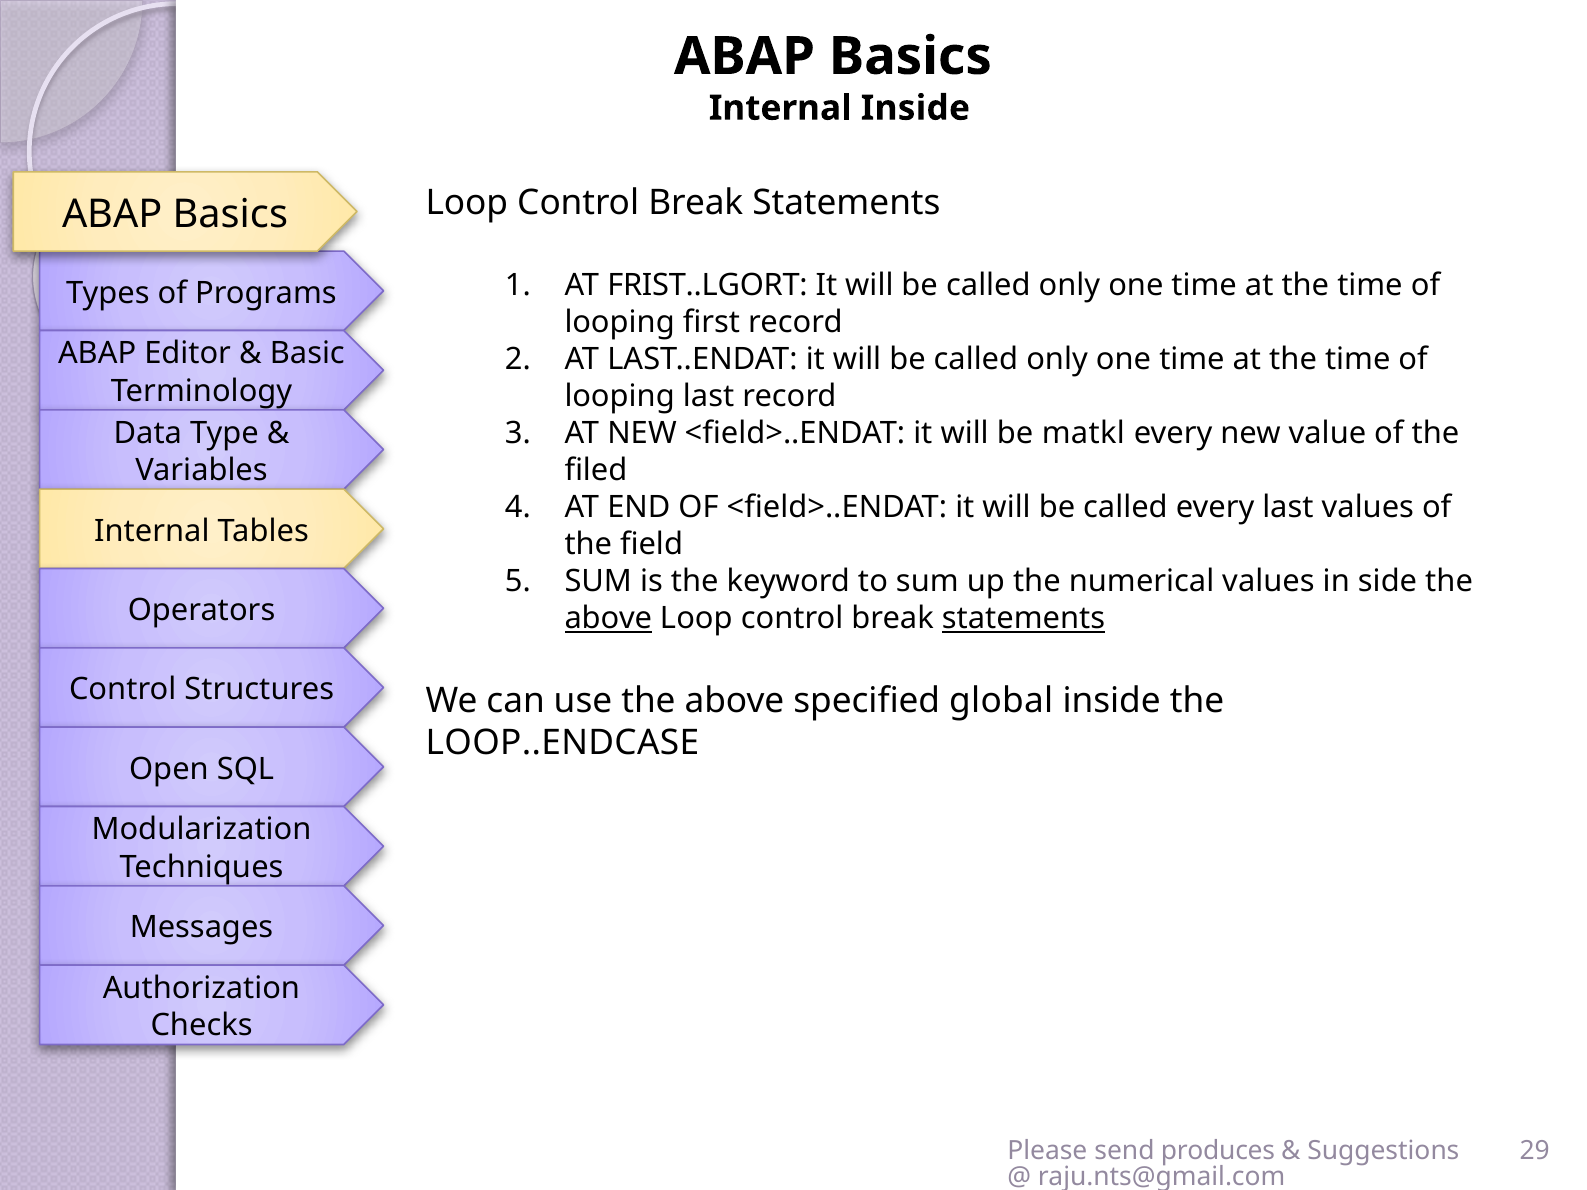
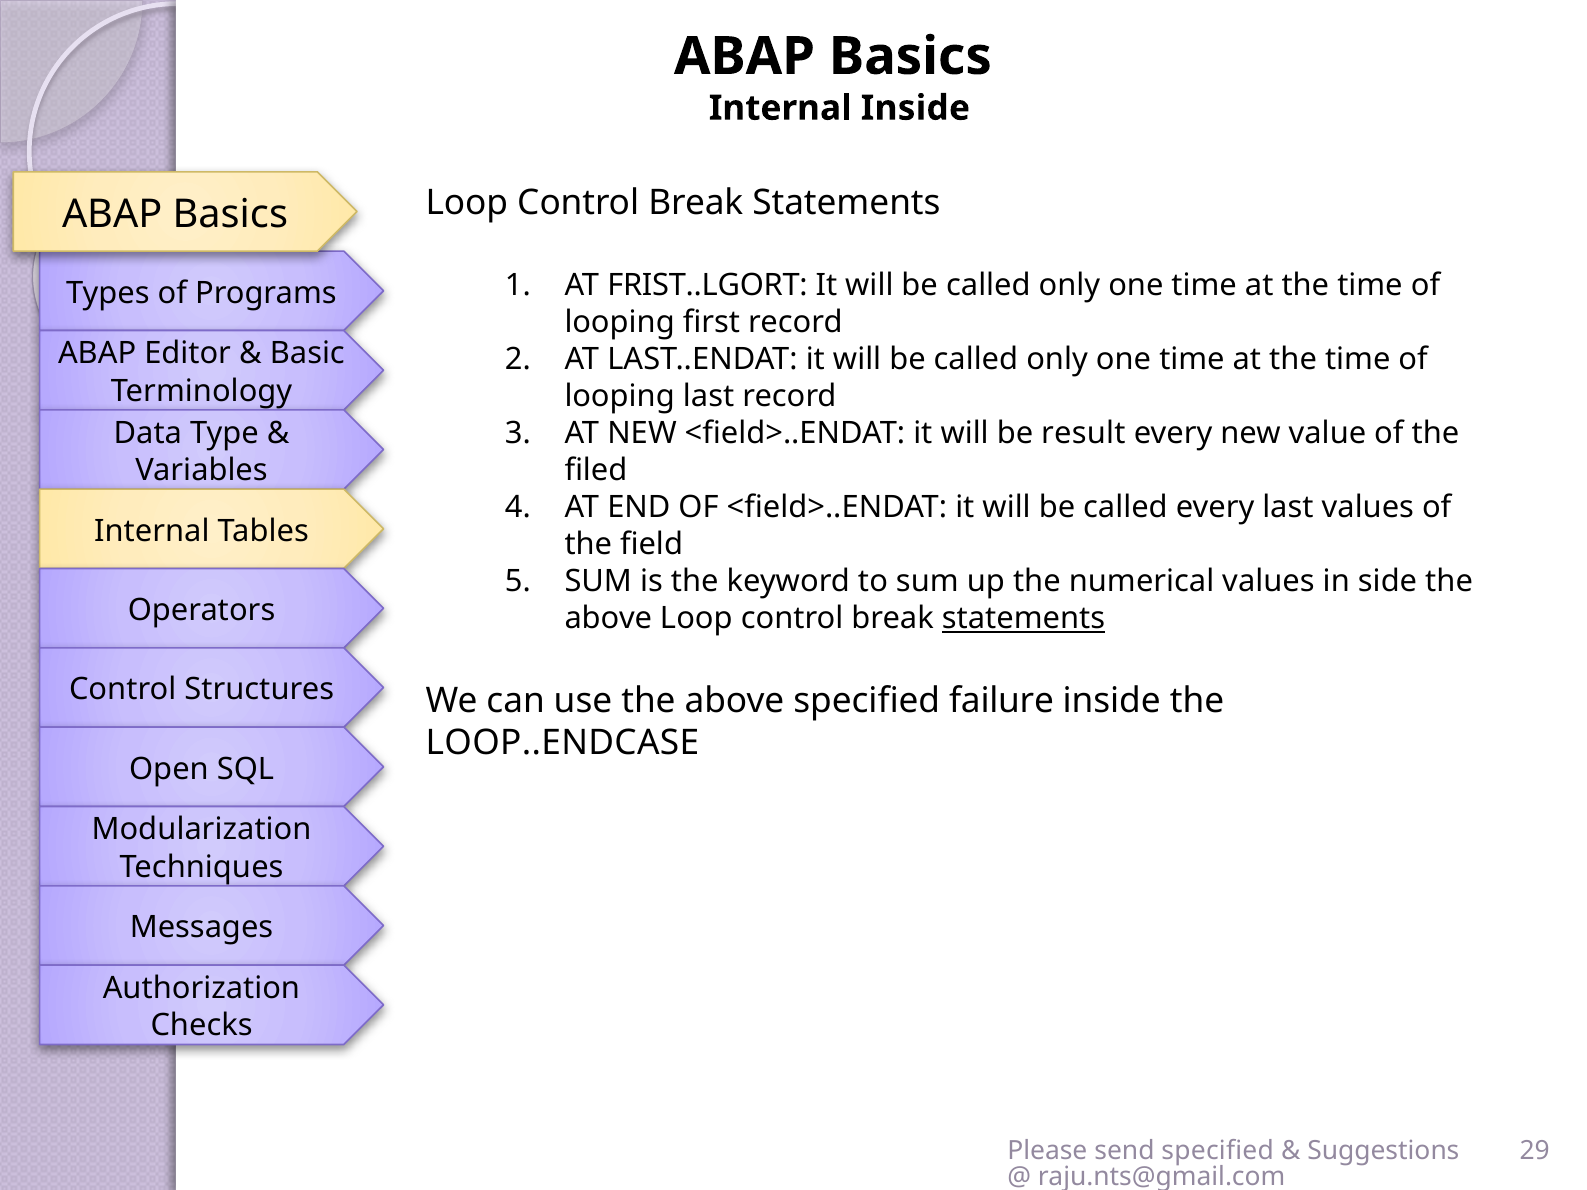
matkl: matkl -> result (1083, 433)
above underline: present -> none (608, 618)
global: global -> failure (1002, 701)
send produces: produces -> specified (1218, 1151)
